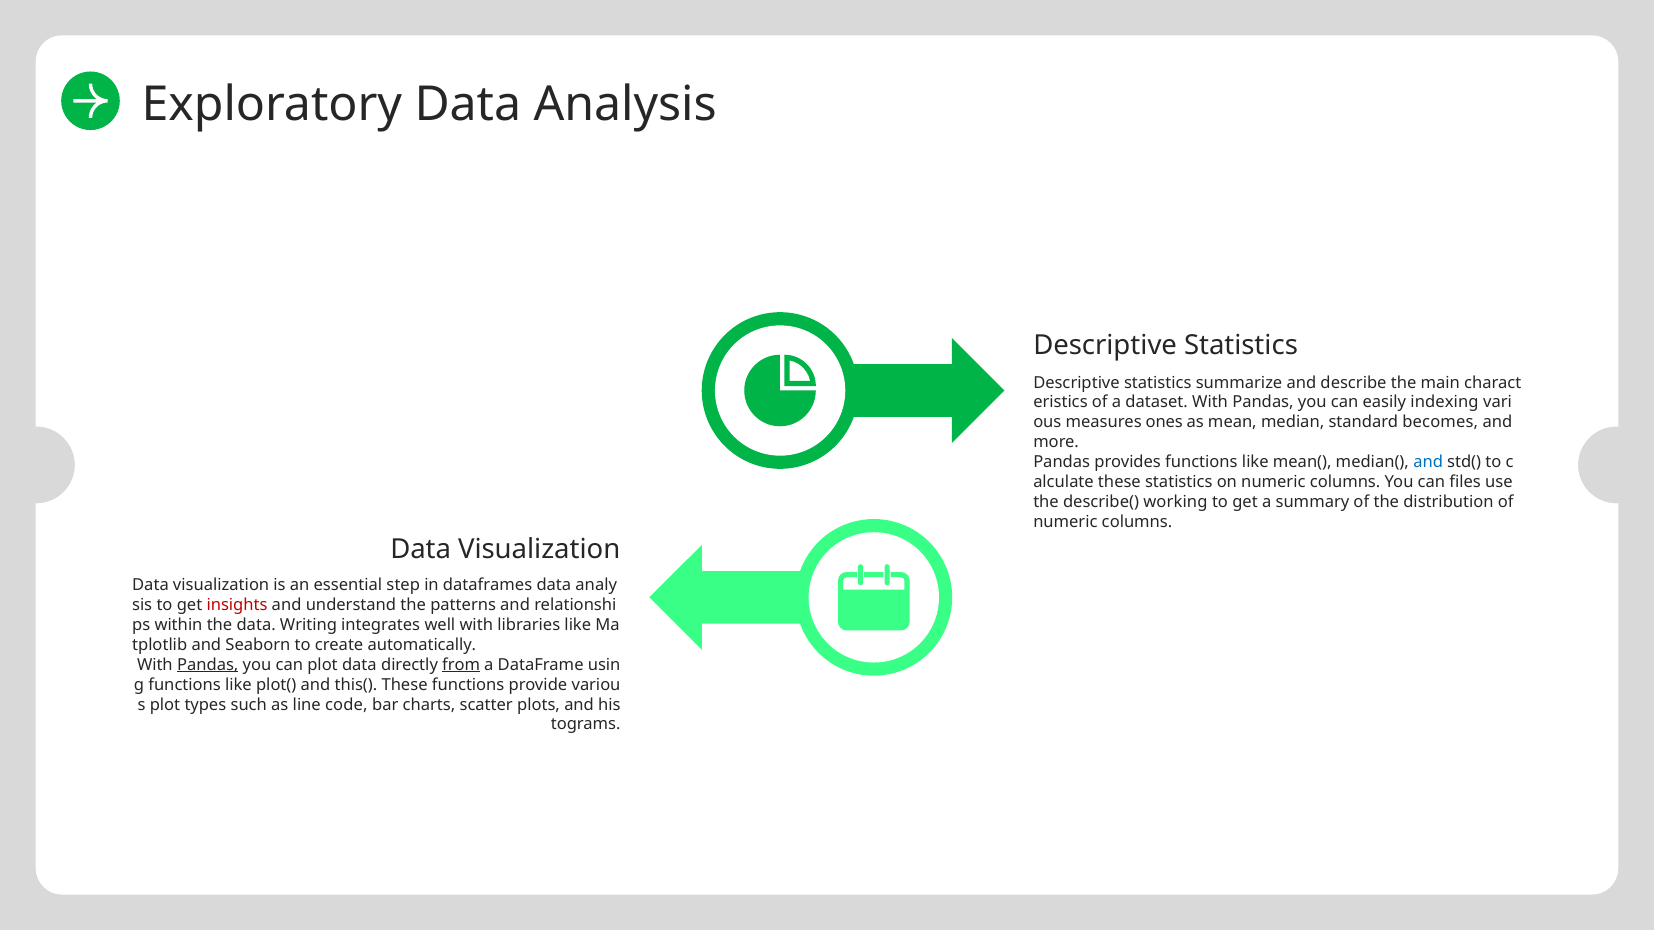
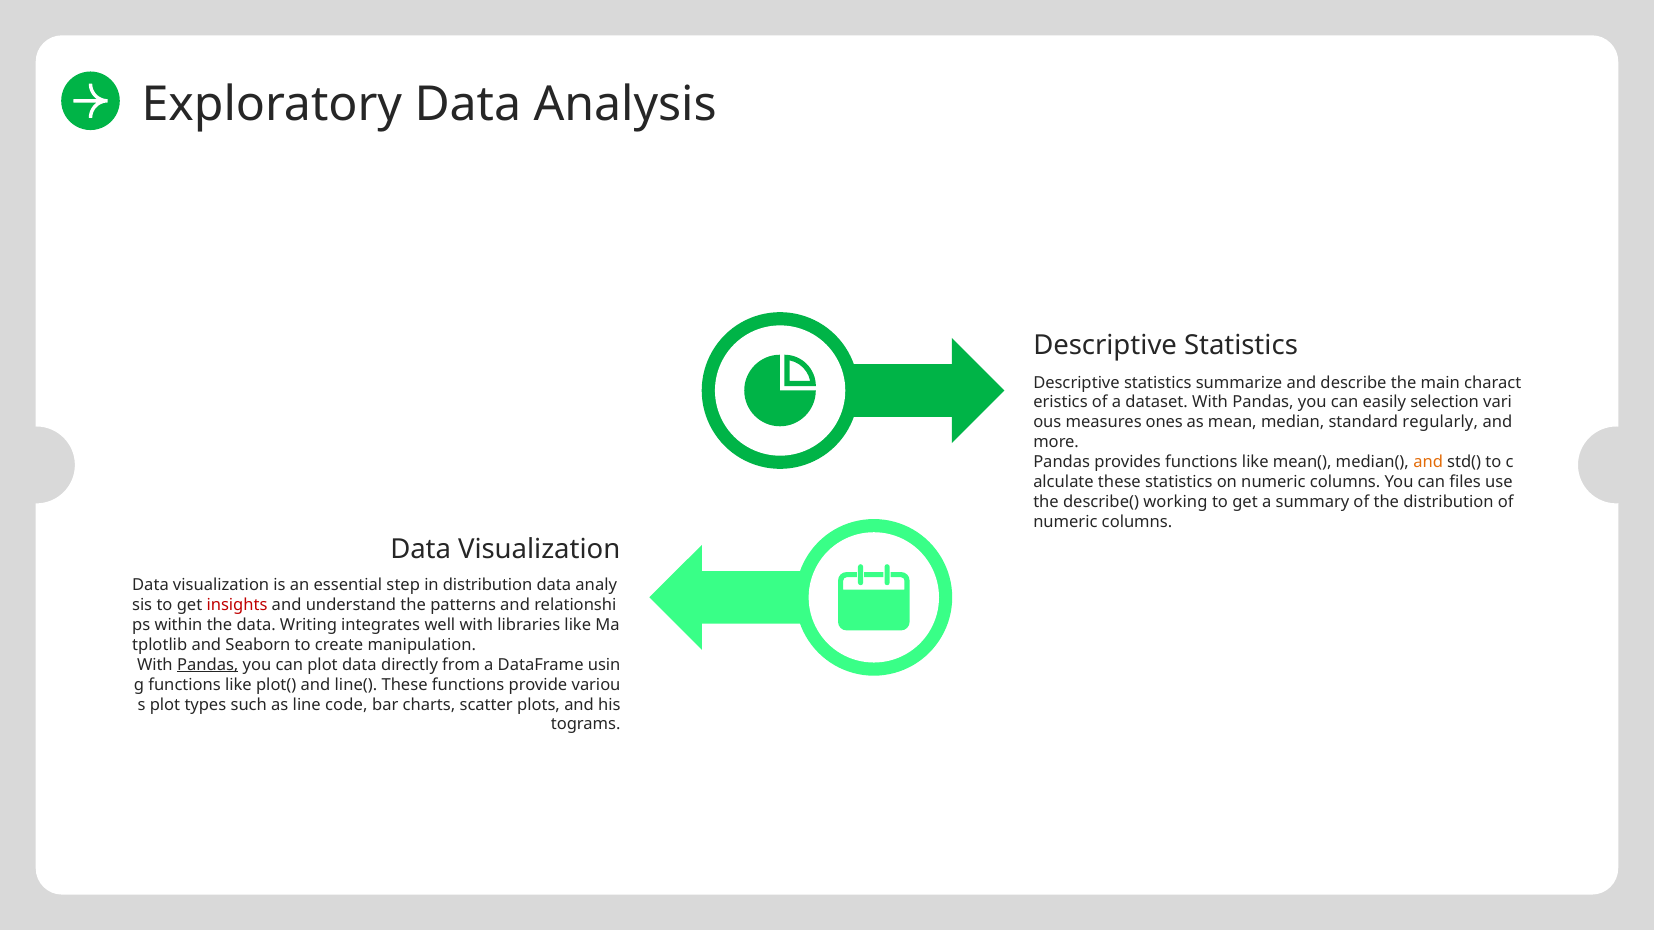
indexing: indexing -> selection (1445, 403)
becomes: becomes -> regularly (1440, 422)
and colour: blue -> orange (1428, 462)
in dataframes: dataframes -> distribution (488, 586)
automatically: automatically -> manipulation (422, 645)
from underline: present -> none (461, 665)
this(: this( -> line( (356, 685)
